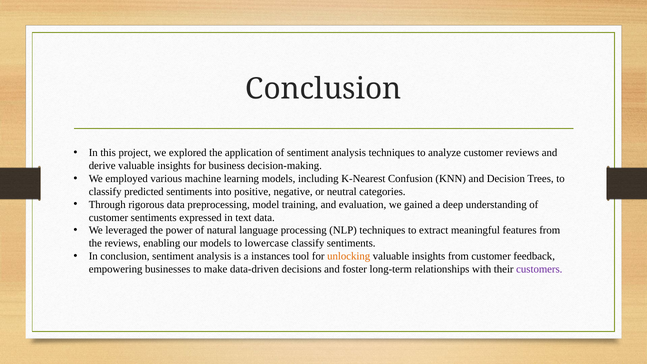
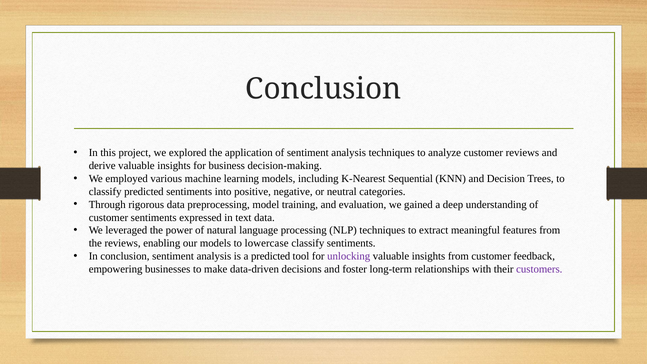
Confusion: Confusion -> Sequential (410, 179)
a instances: instances -> predicted (271, 256)
unlocking colour: orange -> purple (349, 256)
